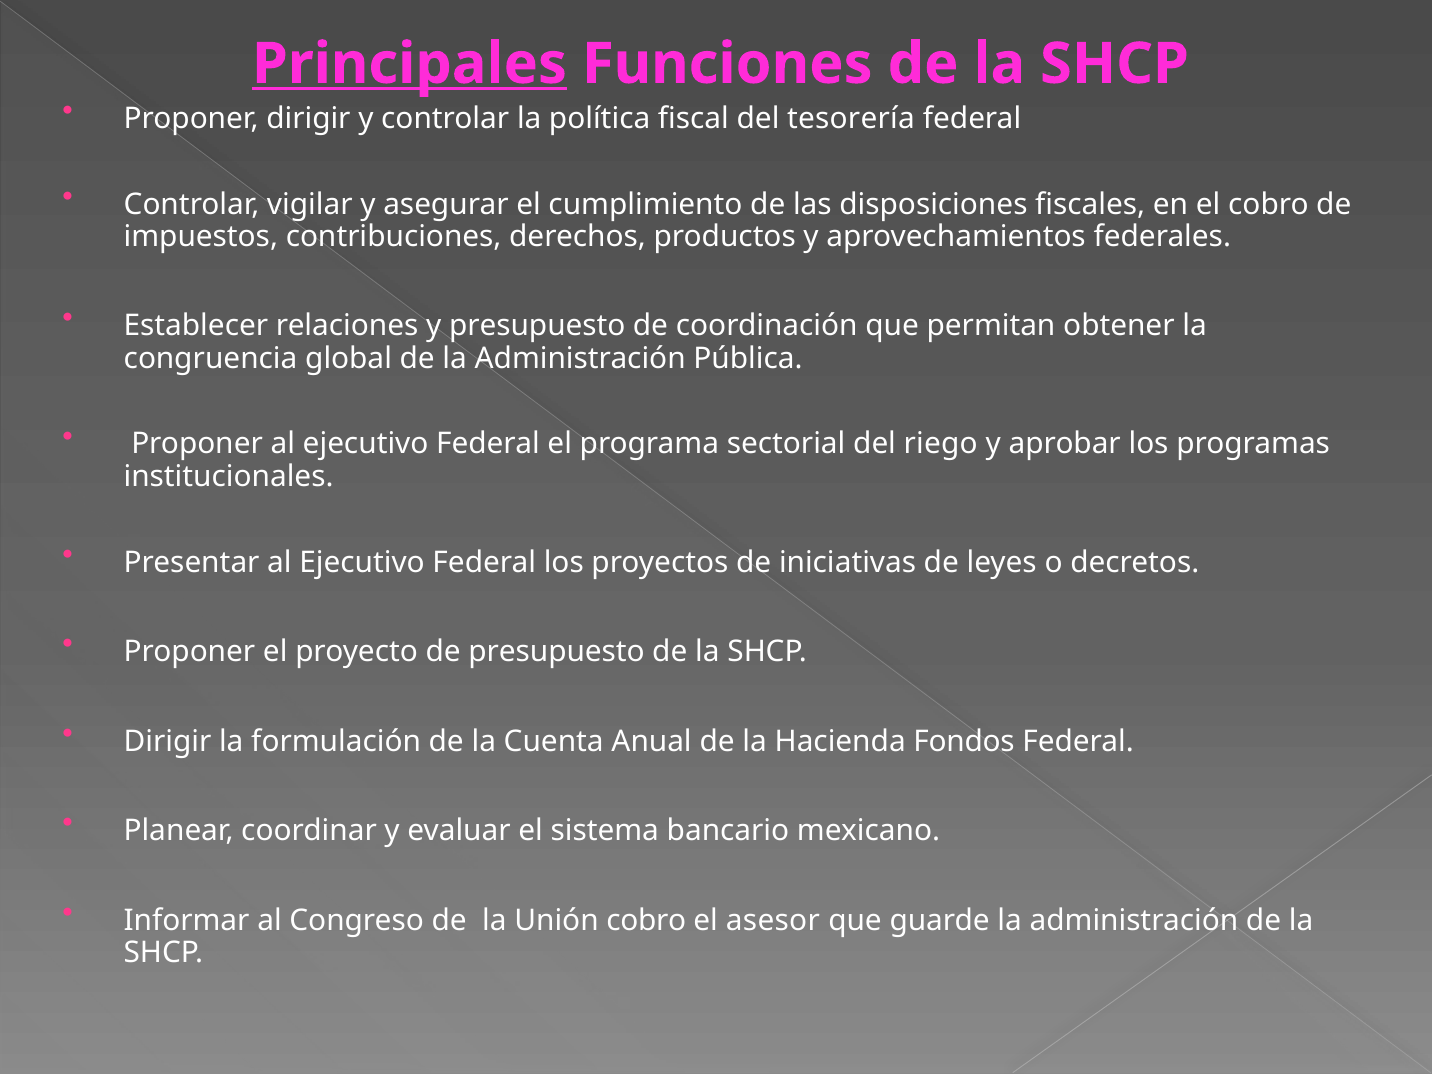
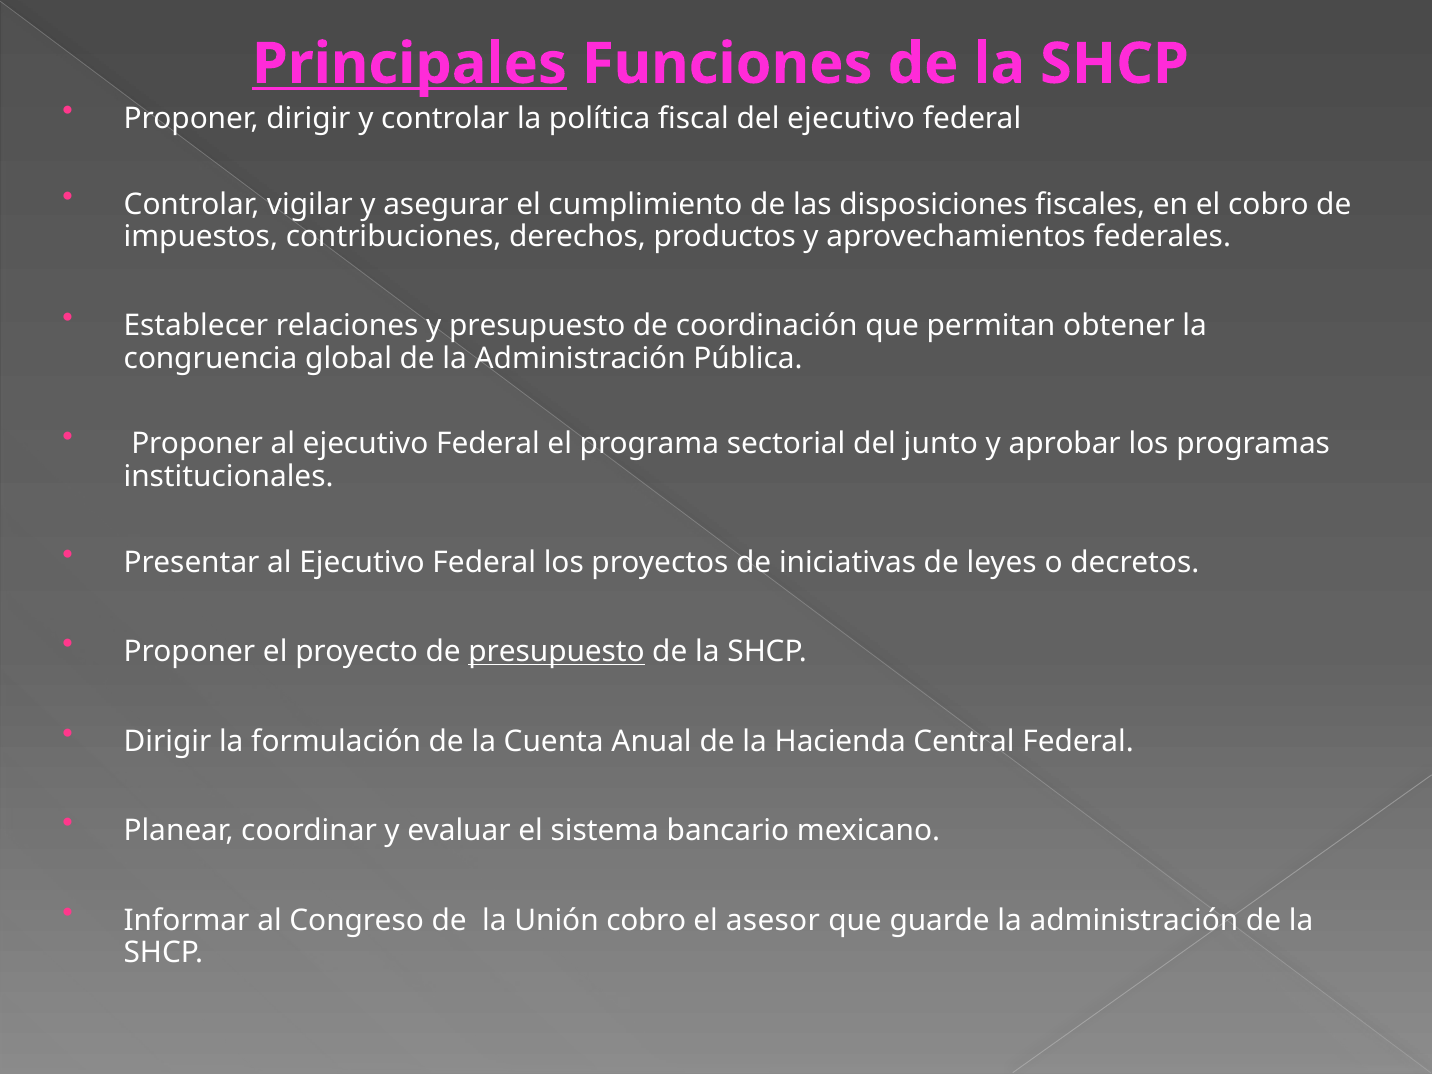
del tesorería: tesorería -> ejecutivo (851, 118)
riego: riego -> junto (941, 444)
presupuesto underline: none -> present (557, 652)
Fondos: Fondos -> Central (964, 741)
